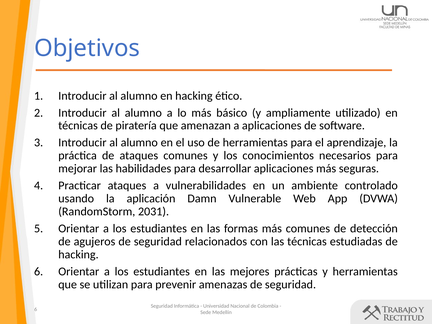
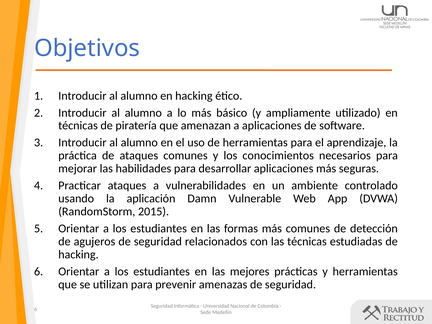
2031: 2031 -> 2015 (154, 212)
